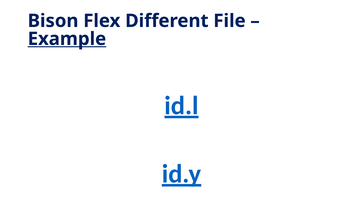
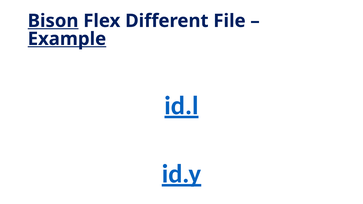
Bison underline: none -> present (53, 21)
